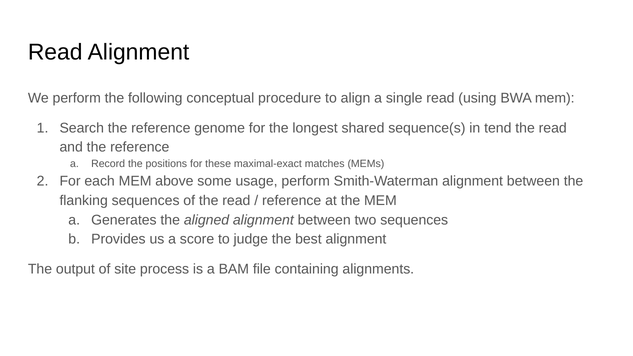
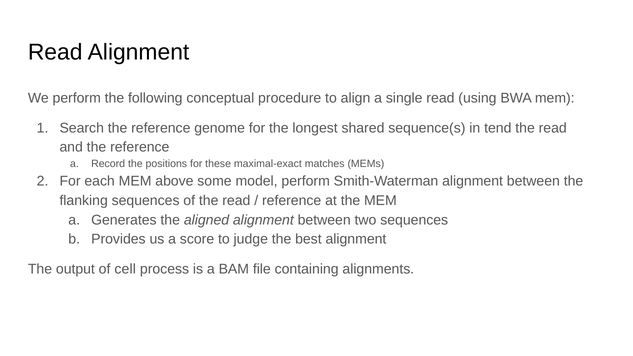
usage: usage -> model (257, 181)
site: site -> cell (125, 269)
